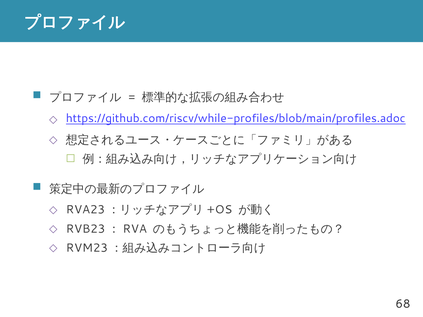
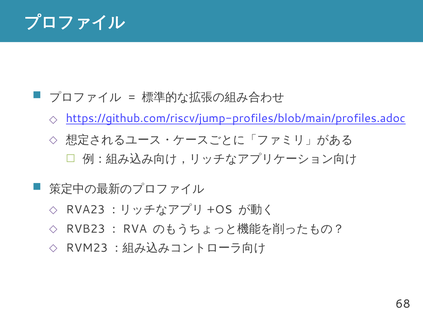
https://github.com/riscv/while-profiles/blob/main/profiles.adoc: https://github.com/riscv/while-profiles/blob/main/profiles.adoc -> https://github.com/riscv/jump-profiles/blob/main/profiles.adoc (236, 118)
